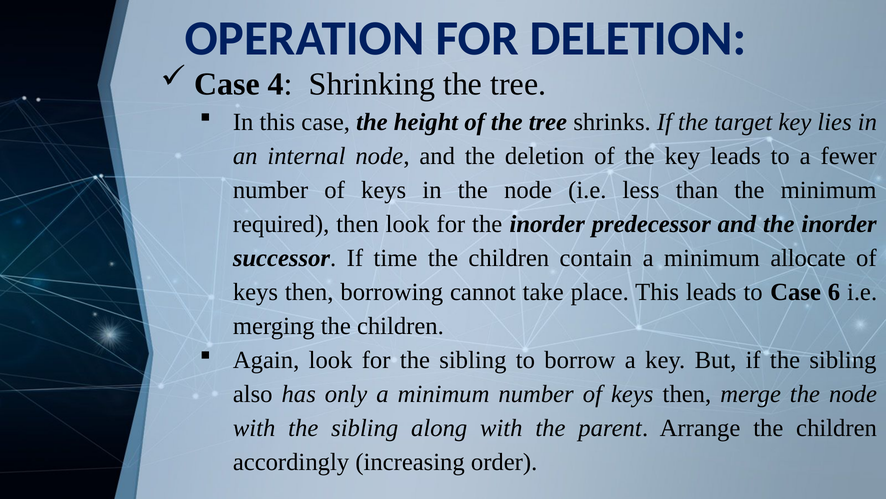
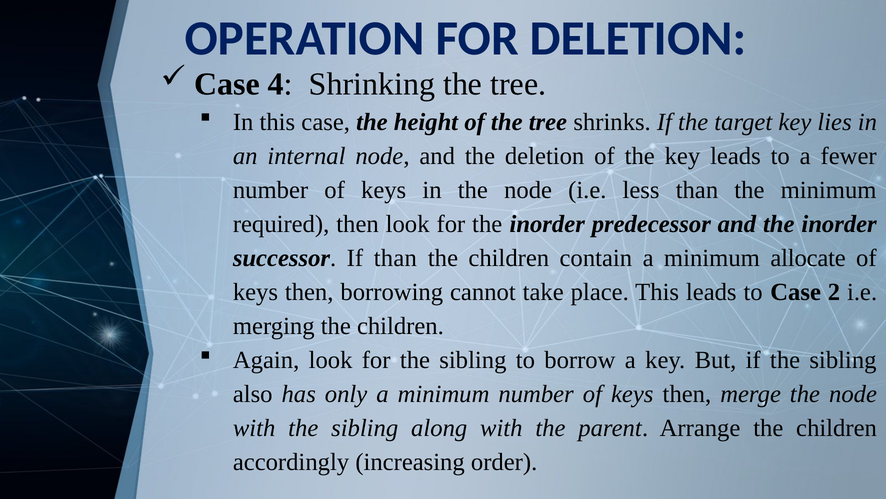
If time: time -> than (395, 258)
6: 6 -> 2 (834, 292)
